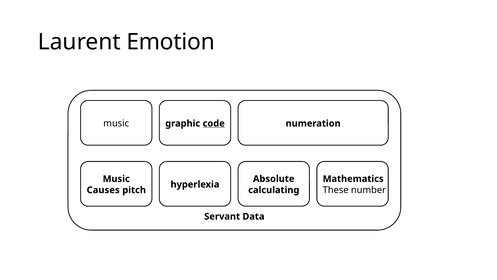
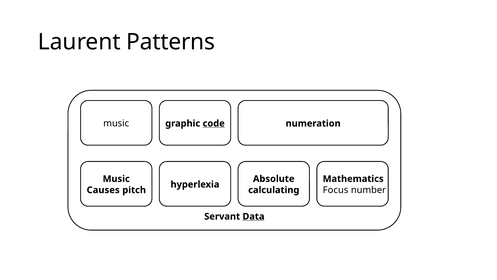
Emotion: Emotion -> Patterns (171, 42)
These: These -> Focus (336, 190)
Data underline: none -> present (253, 216)
